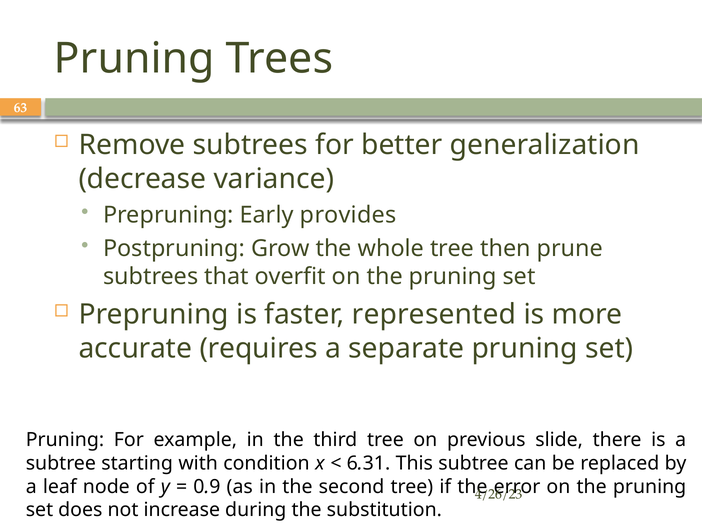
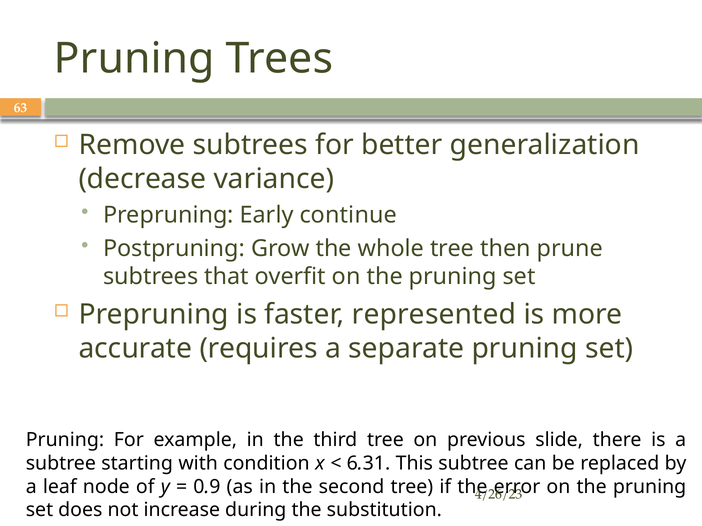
provides: provides -> continue (348, 215)
